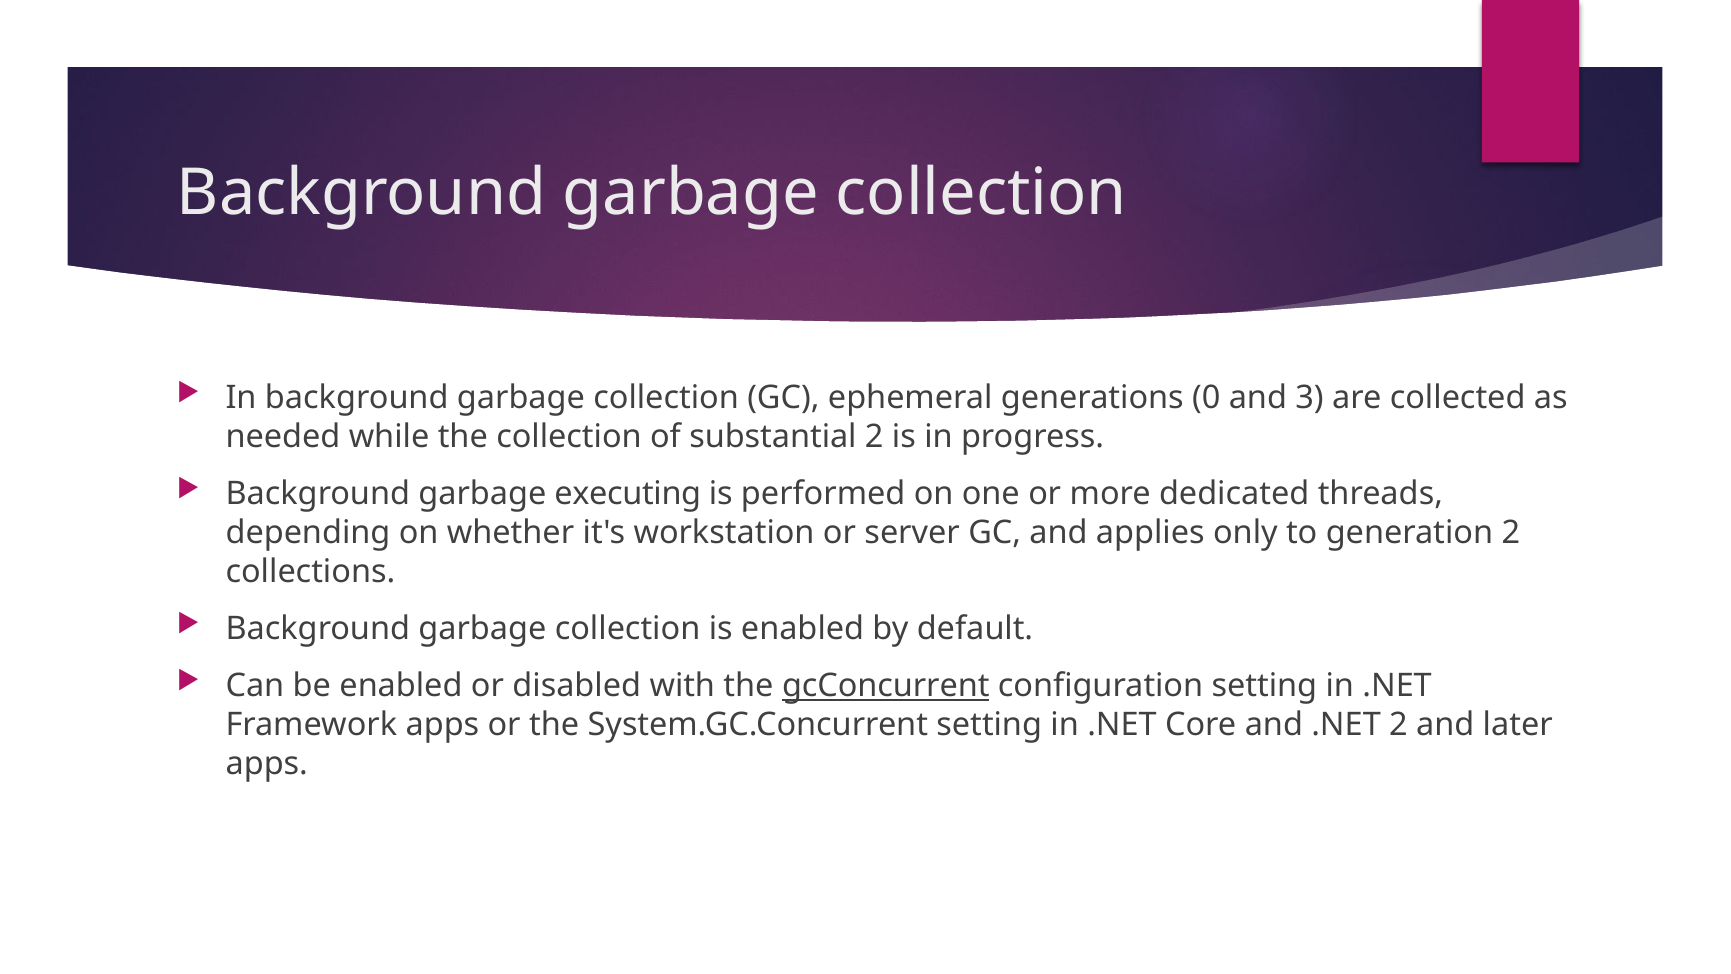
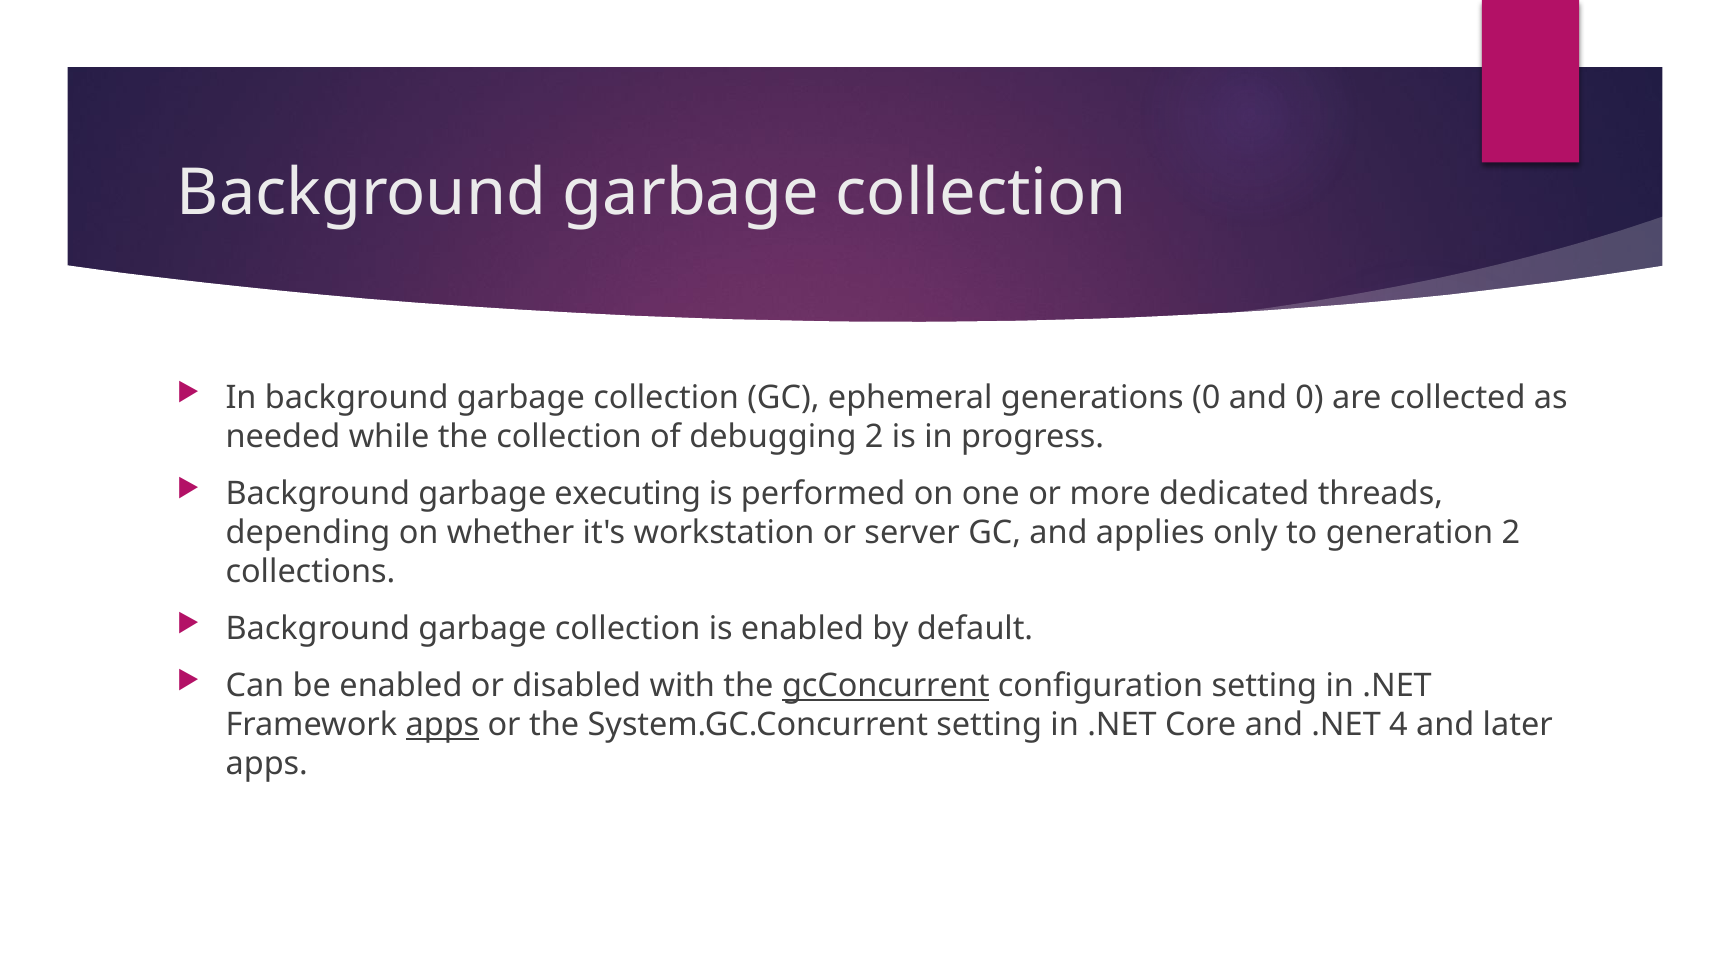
and 3: 3 -> 0 (1310, 398)
substantial: substantial -> debugging (773, 437)
apps underline: none -> present (442, 725)
.NET 2: 2 -> 4 (1398, 725)
